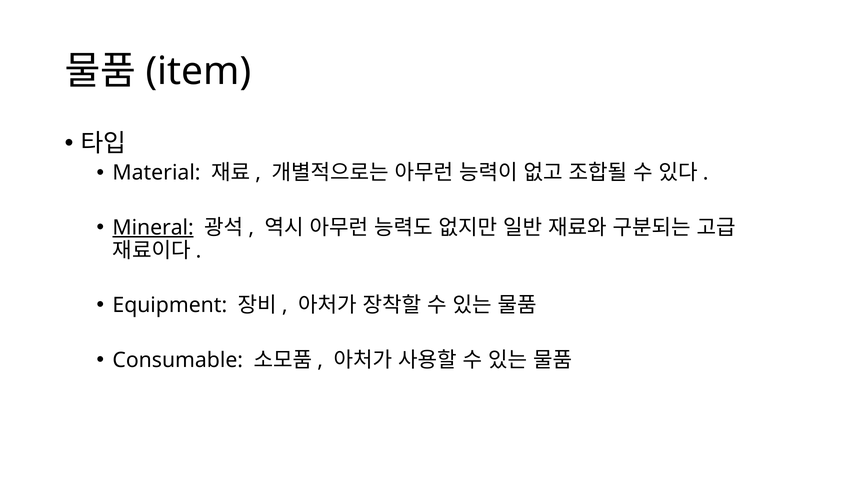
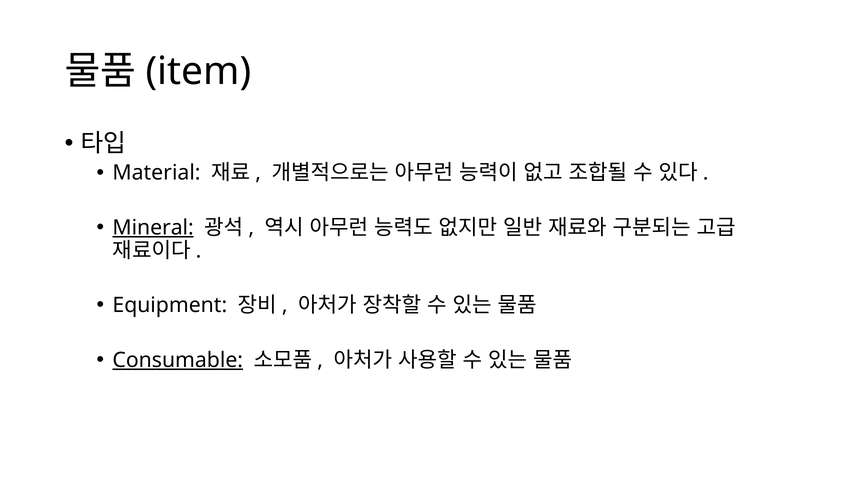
Consumable underline: none -> present (178, 360)
